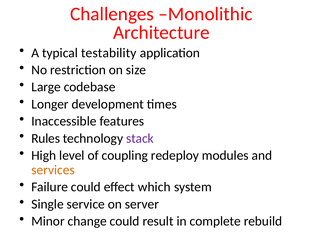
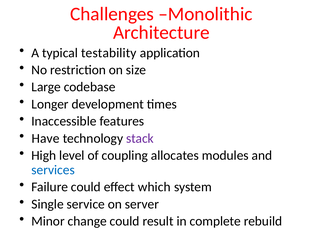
Rules: Rules -> Have (46, 138)
redeploy: redeploy -> allocates (175, 155)
services colour: orange -> blue (53, 170)
